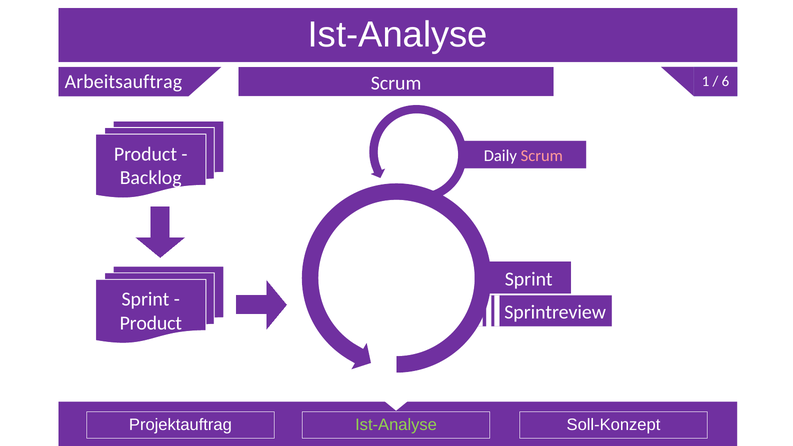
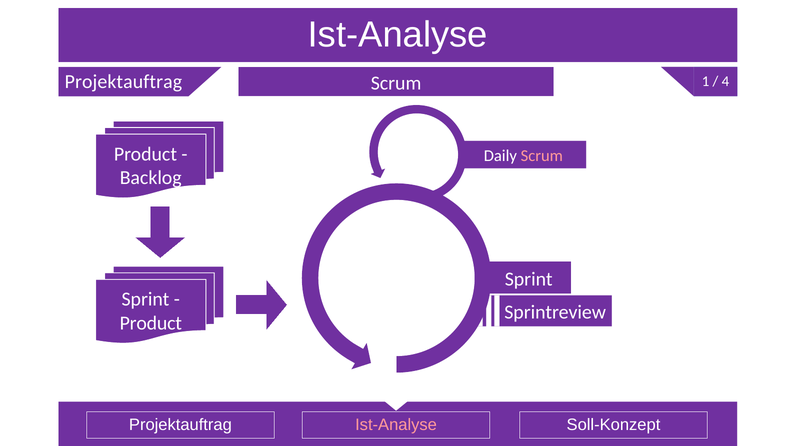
Arbeitsauftrag: Arbeitsauftrag -> Projektauftrag (123, 82)
6: 6 -> 4 (725, 82)
Ist-Analyse colour: light green -> pink (396, 425)
